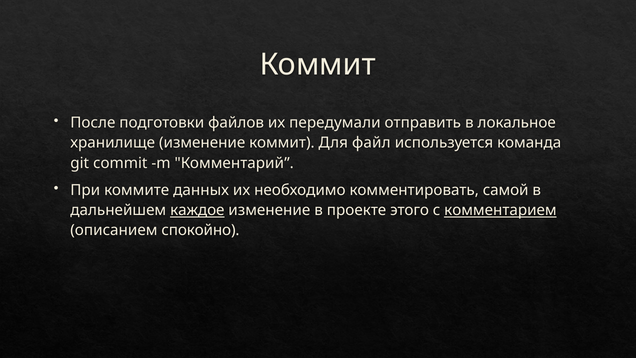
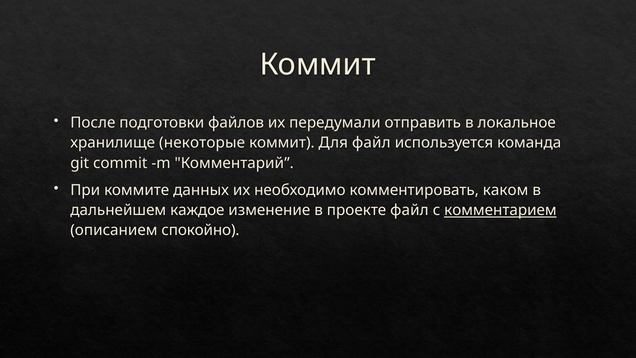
хранилище изменение: изменение -> некоторые (202, 143)
самой: самой -> каком (506, 190)
каждое underline: present -> none (197, 210)
проекте этого: этого -> файл (409, 210)
